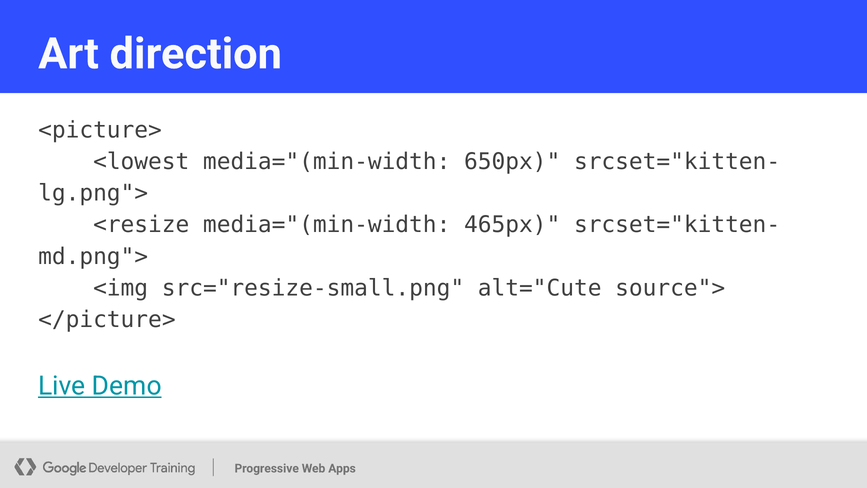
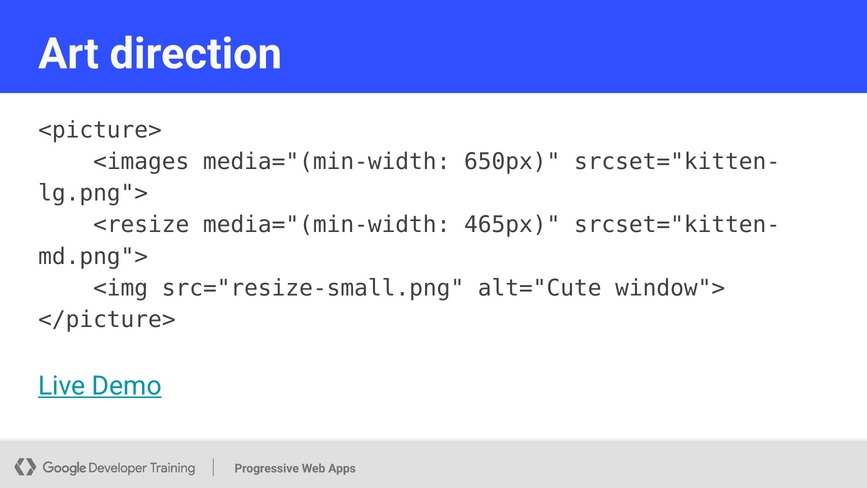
<lowest: <lowest -> <images (141, 162)
source">: source"> -> window"> (670, 288)
